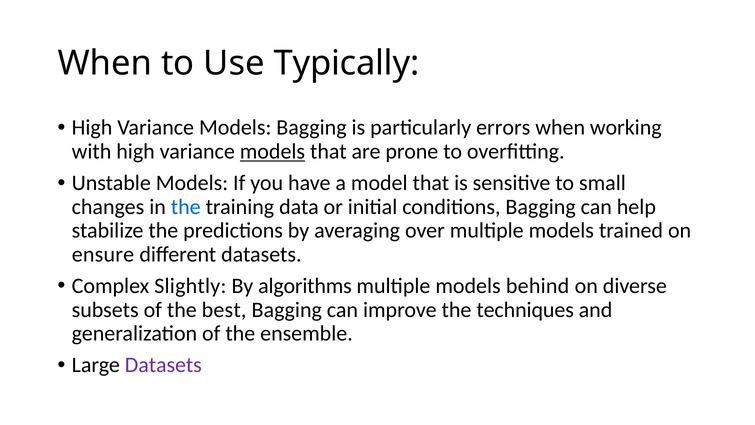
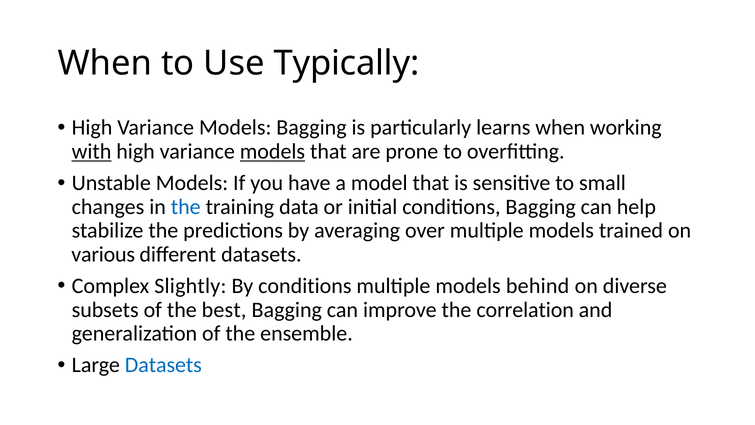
errors: errors -> learns (503, 128)
with underline: none -> present (92, 151)
ensure: ensure -> various (103, 254)
By algorithms: algorithms -> conditions (305, 286)
techniques: techniques -> correlation (525, 310)
Datasets colour: purple -> blue (163, 365)
